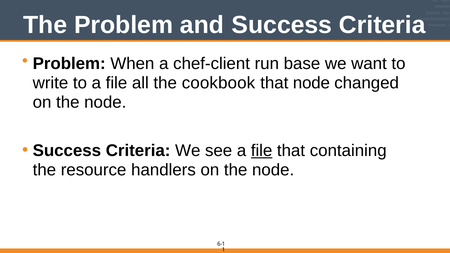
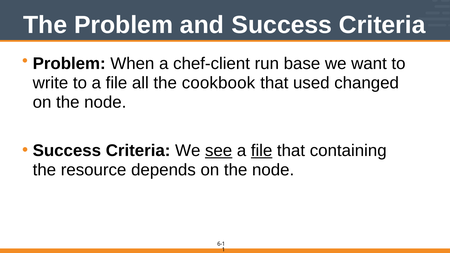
that node: node -> used (311, 83)
see underline: none -> present (219, 151)
handlers: handlers -> depends (163, 170)
